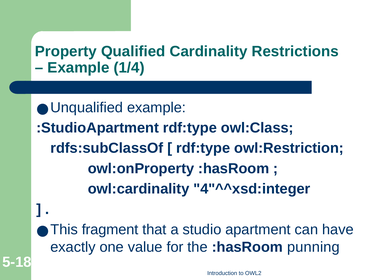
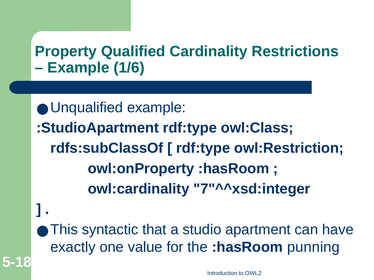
1/4: 1/4 -> 1/6 (129, 68)
4"^^xsd:integer: 4"^^xsd:integer -> 7"^^xsd:integer (252, 189)
fragment: fragment -> syntactic (110, 230)
